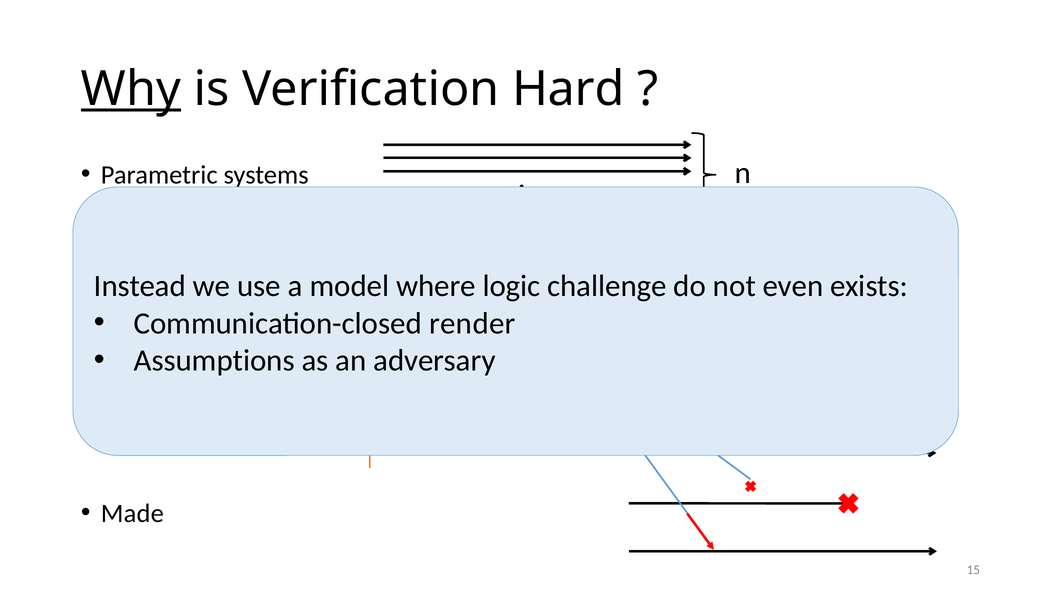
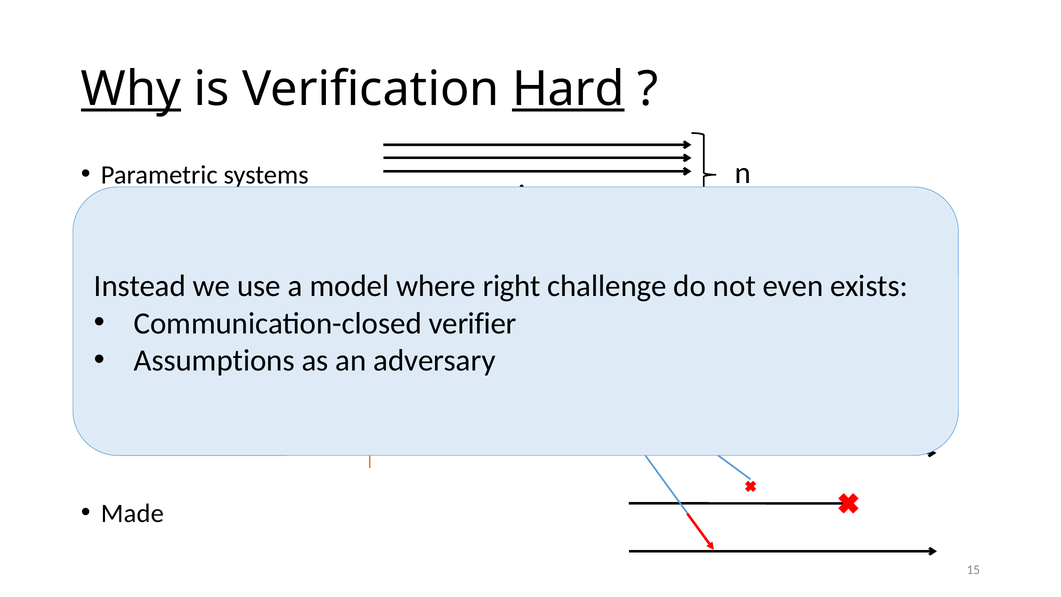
Hard underline: none -> present (568, 89)
logic: logic -> right (511, 286)
render: render -> verifier (473, 323)
